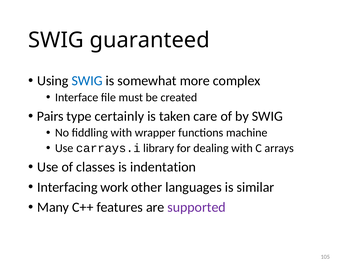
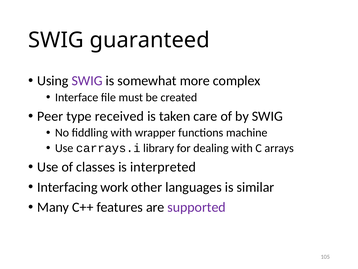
SWIG colour: blue -> purple (87, 81)
Pairs: Pairs -> Peer (50, 116)
certainly: certainly -> received (119, 116)
indentation: indentation -> interpreted (163, 167)
